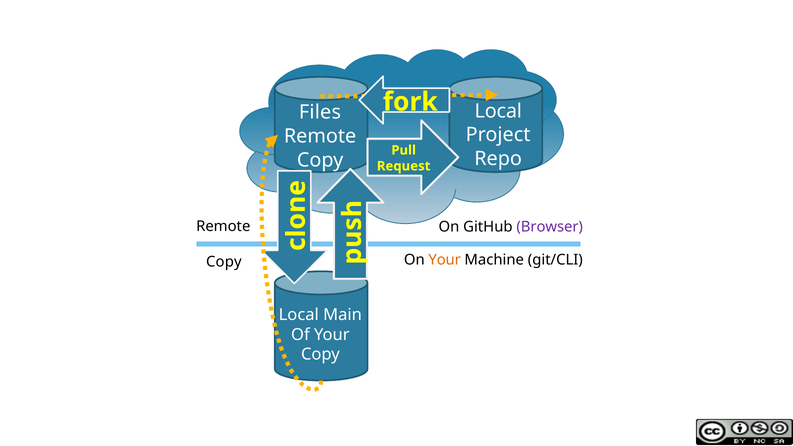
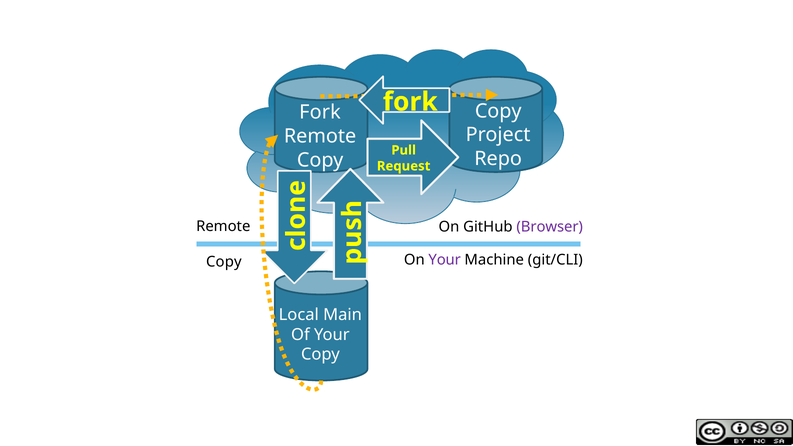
Local: Local -> Copy (498, 111)
Files: Files -> Fork (320, 112)
Your colour: orange -> purple (445, 260)
